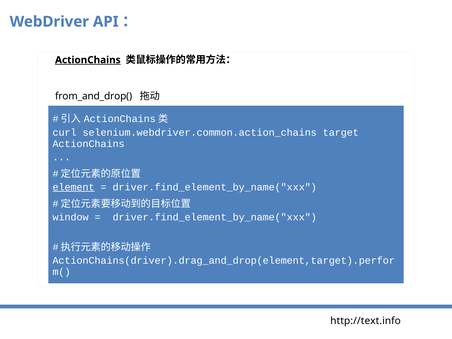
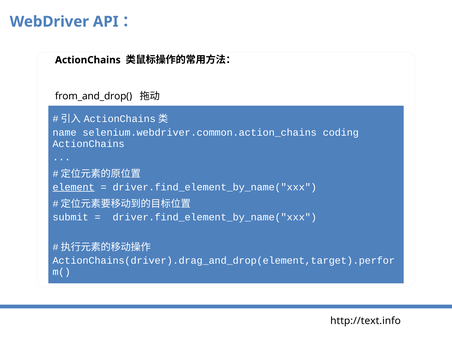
ActionChains underline: present -> none (88, 60)
curl: curl -> name (65, 132)
target: target -> coding (341, 132)
window: window -> submit (71, 217)
